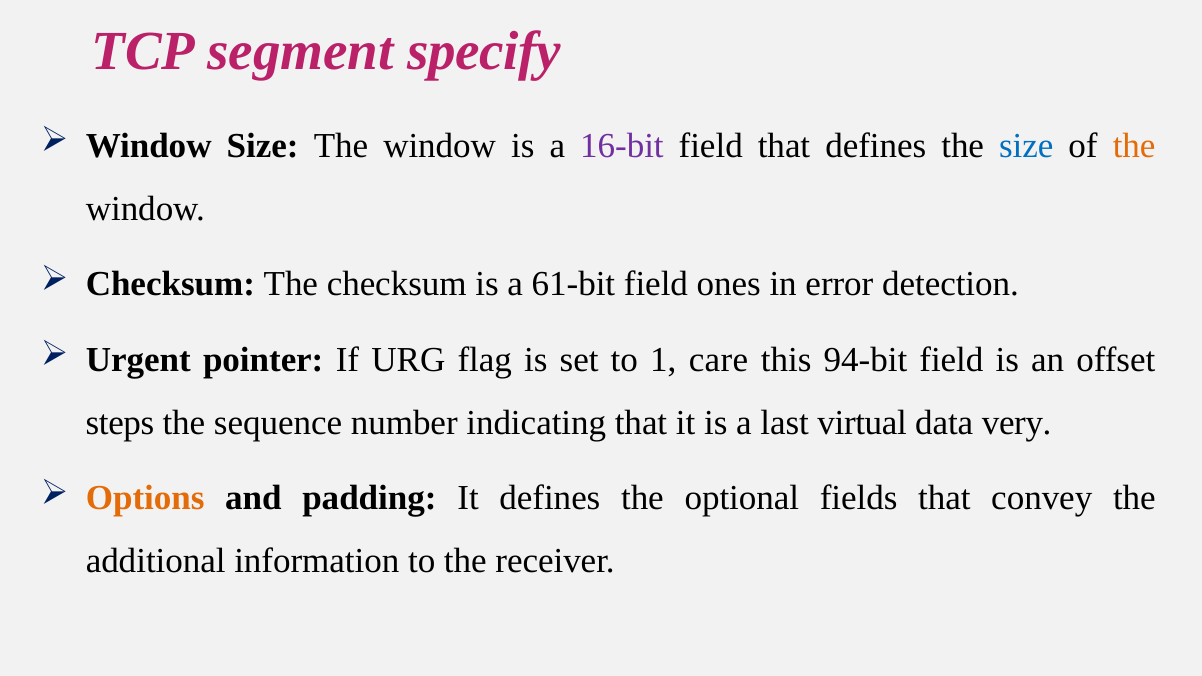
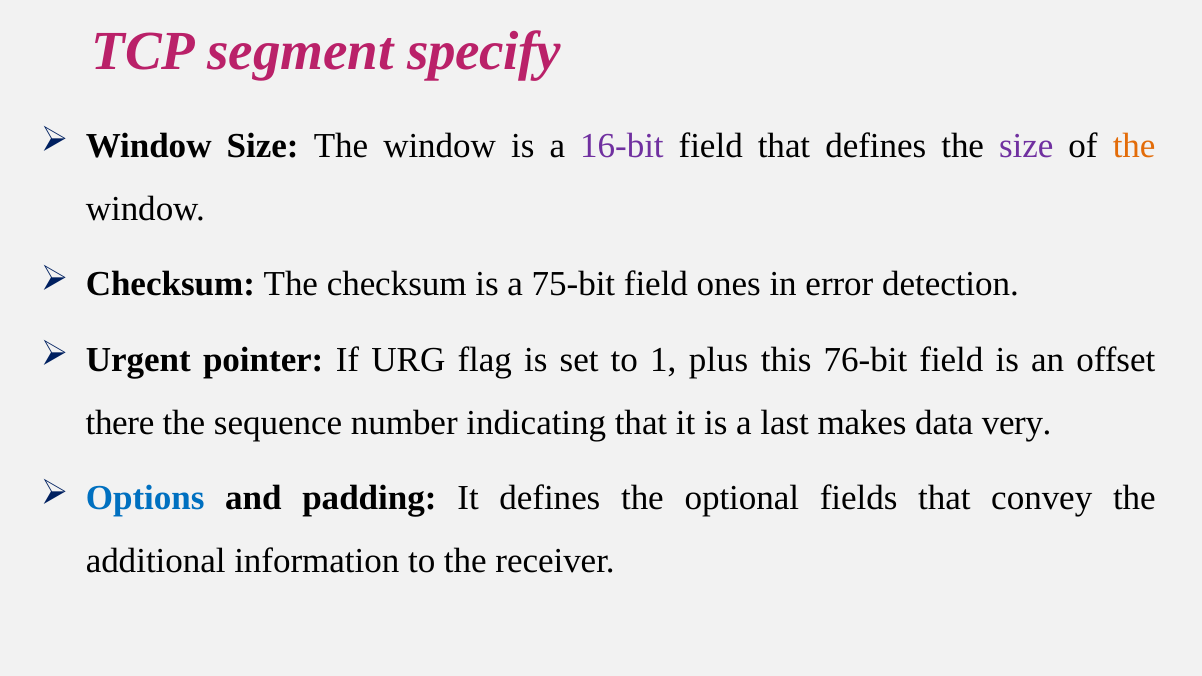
size colour: blue -> purple (1026, 146)
61-bit: 61-bit -> 75-bit (573, 284)
care: care -> plus (719, 360)
94-bit: 94-bit -> 76-bit (865, 360)
steps: steps -> there (120, 423)
virtual: virtual -> makes (862, 423)
Options colour: orange -> blue (145, 498)
